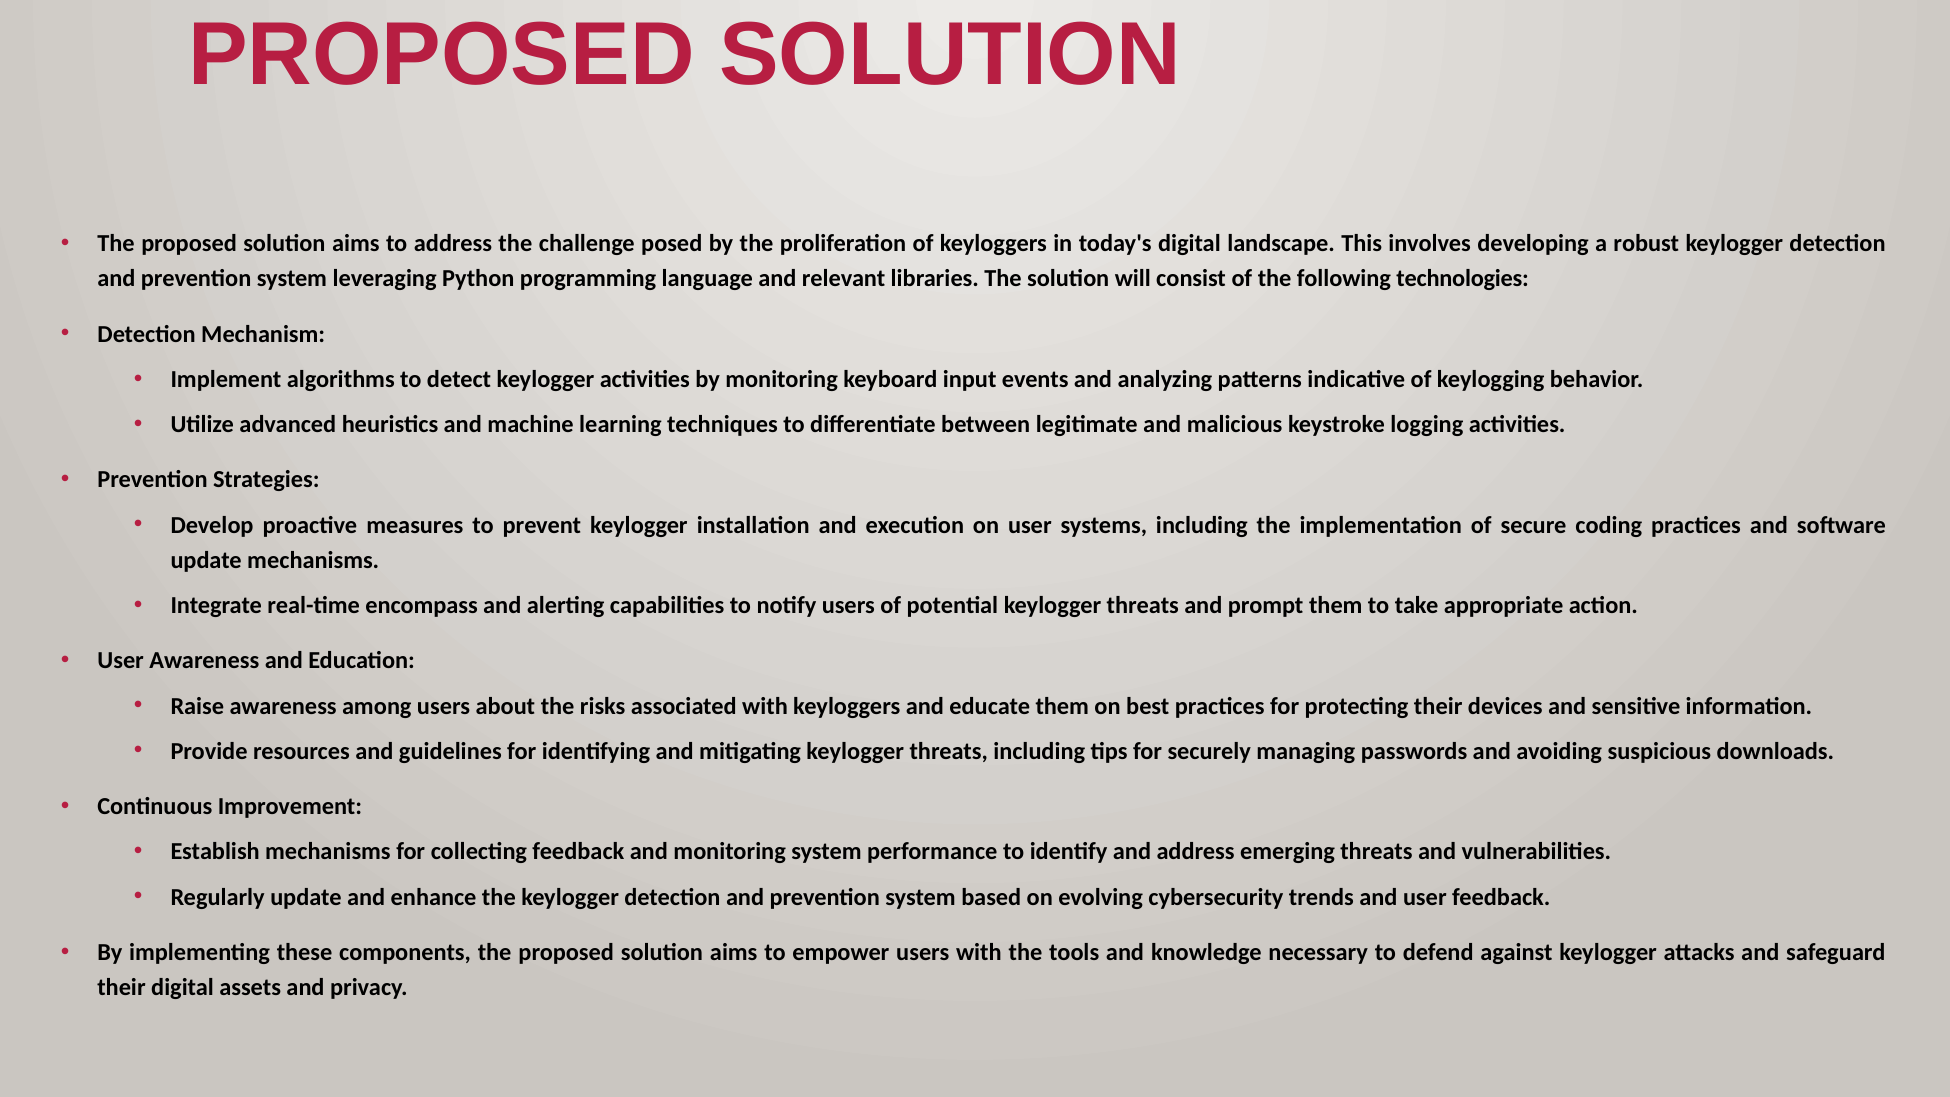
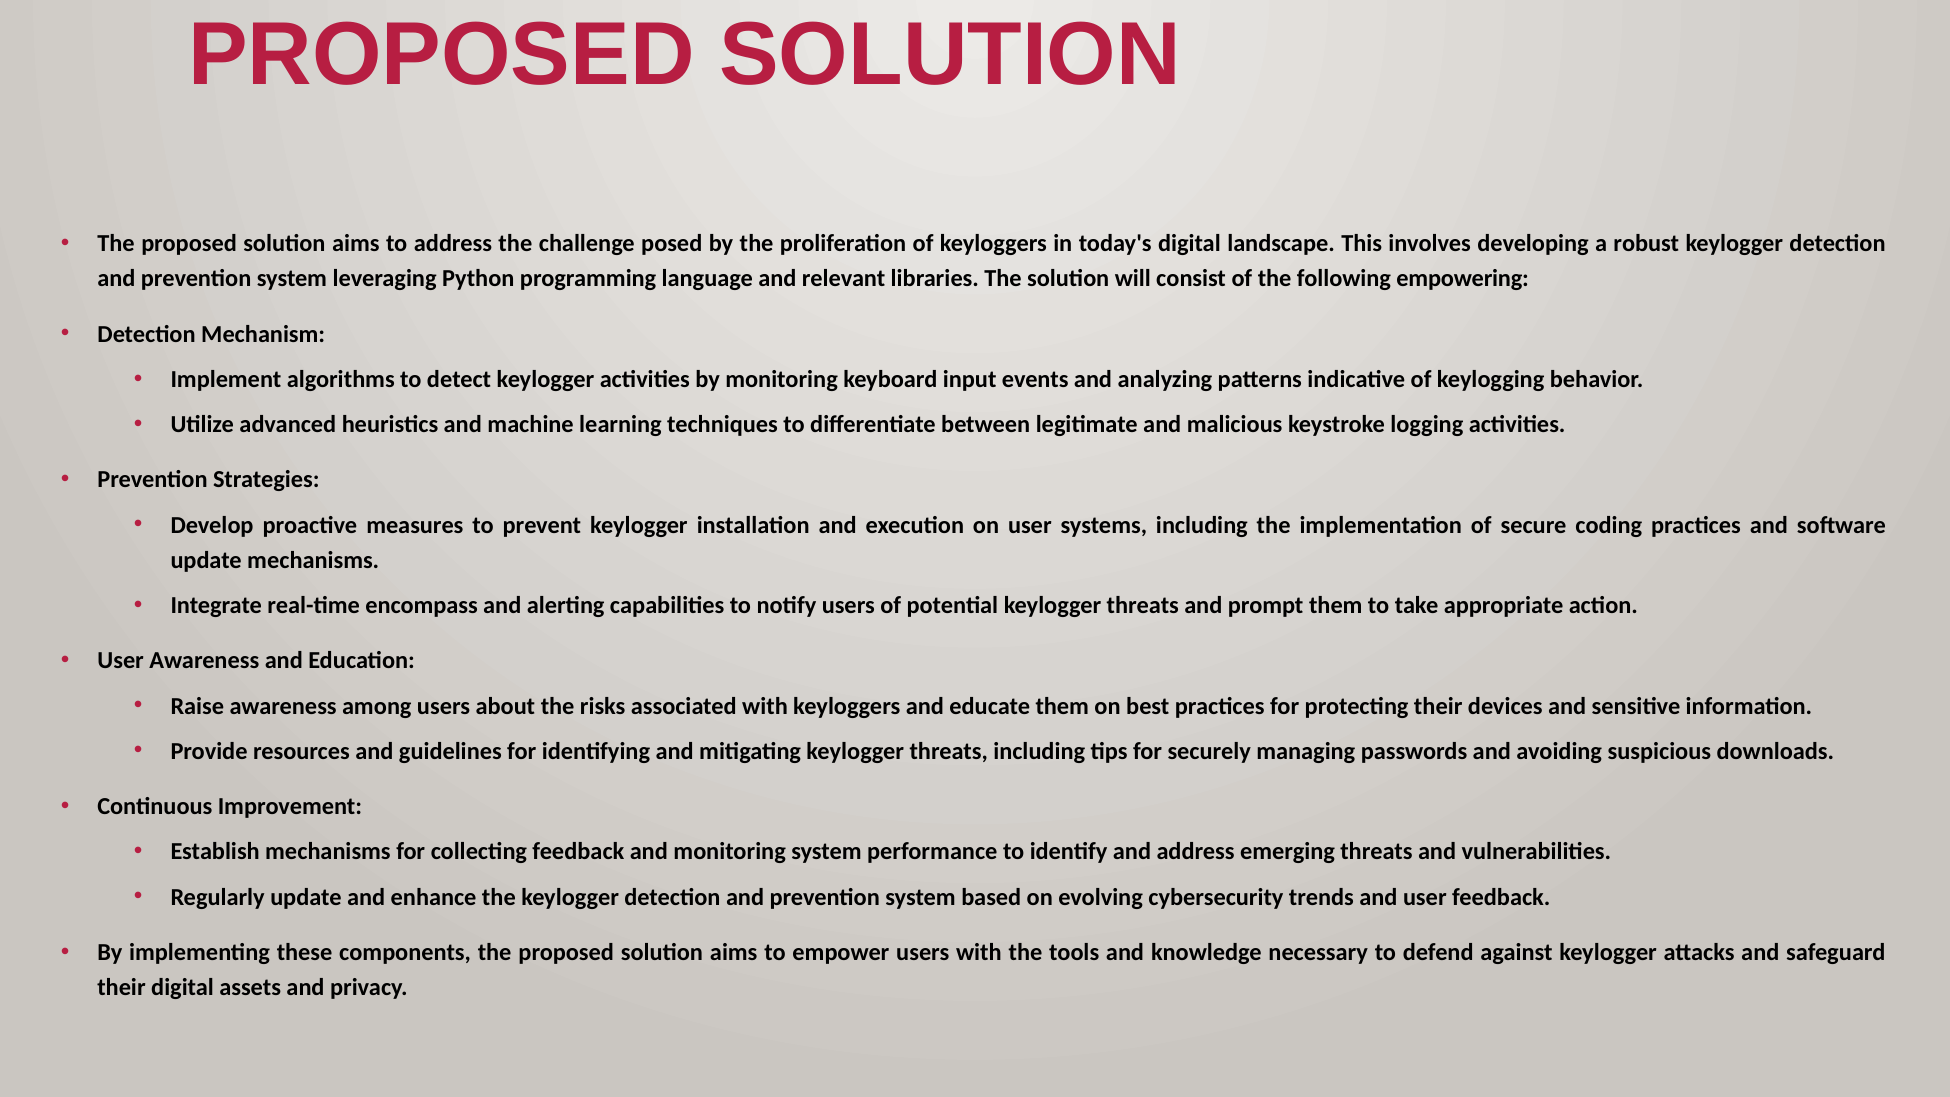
technologies: technologies -> empowering (1463, 279)
